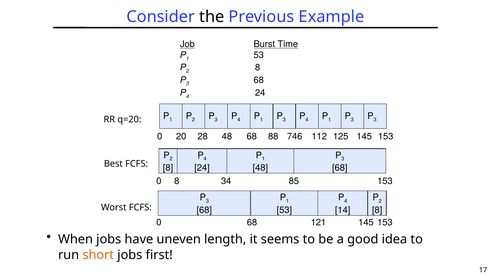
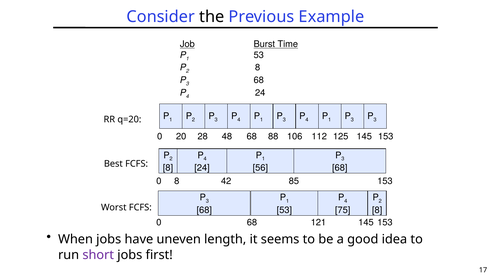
746: 746 -> 106 (295, 137)
48: 48 -> 56 (260, 168)
34: 34 -> 42 (226, 181)
14: 14 -> 75 (343, 210)
short colour: orange -> purple (98, 255)
